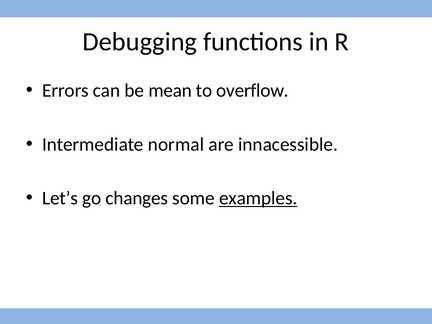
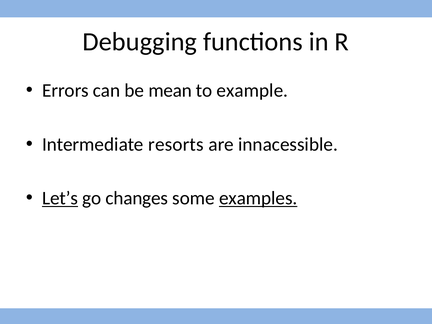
overflow: overflow -> example (252, 91)
normal: normal -> resorts (176, 144)
Let’s underline: none -> present (60, 198)
